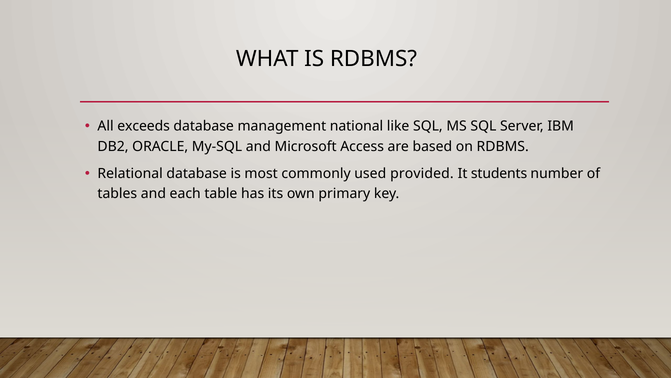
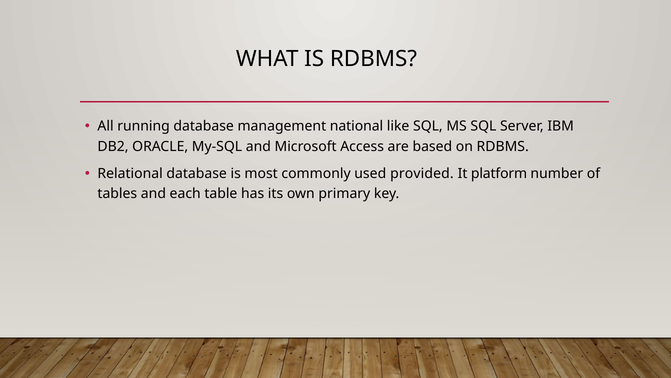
exceeds: exceeds -> running (144, 126)
students: students -> platform (499, 173)
